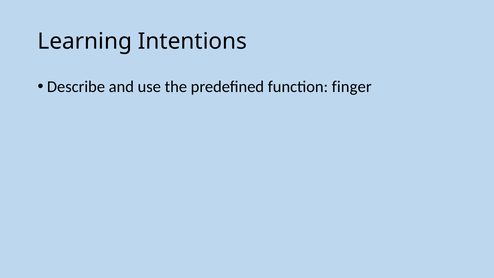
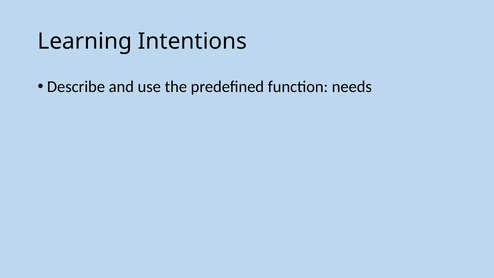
finger: finger -> needs (352, 87)
